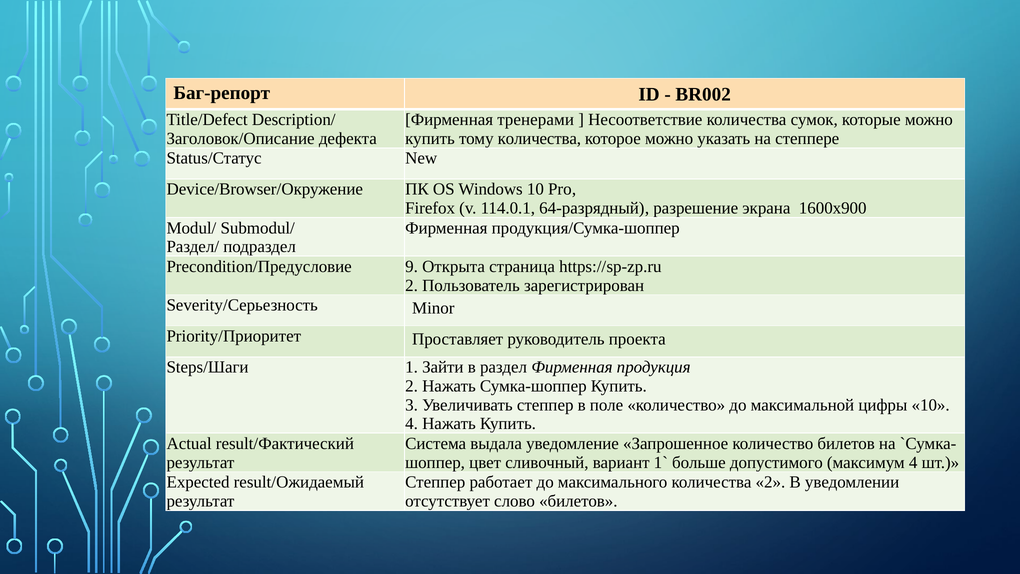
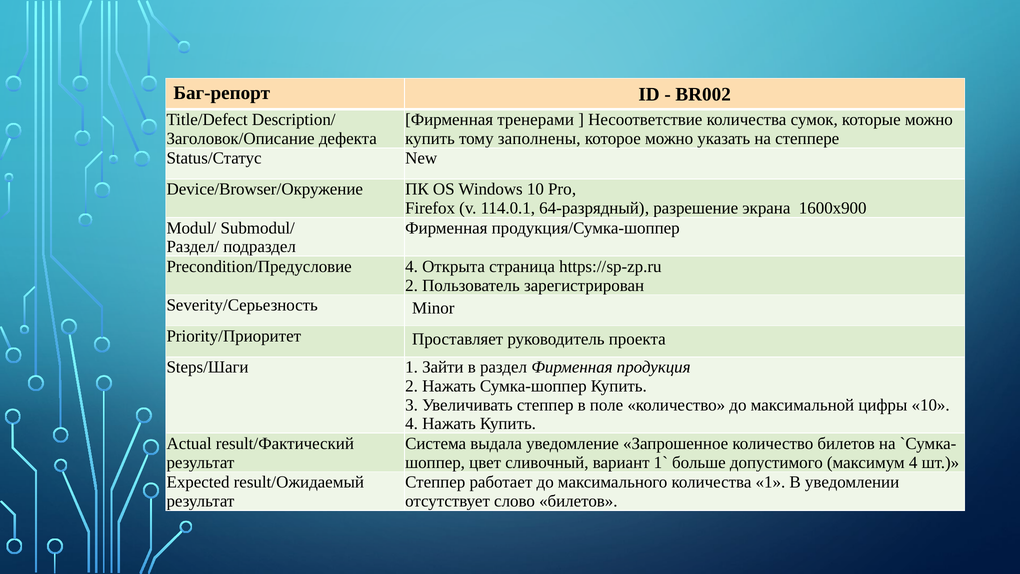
тому количества: количества -> заполнены (539, 139)
Precondition/Предусловие 9: 9 -> 4 (412, 266)
количества 2: 2 -> 1 (770, 482)
